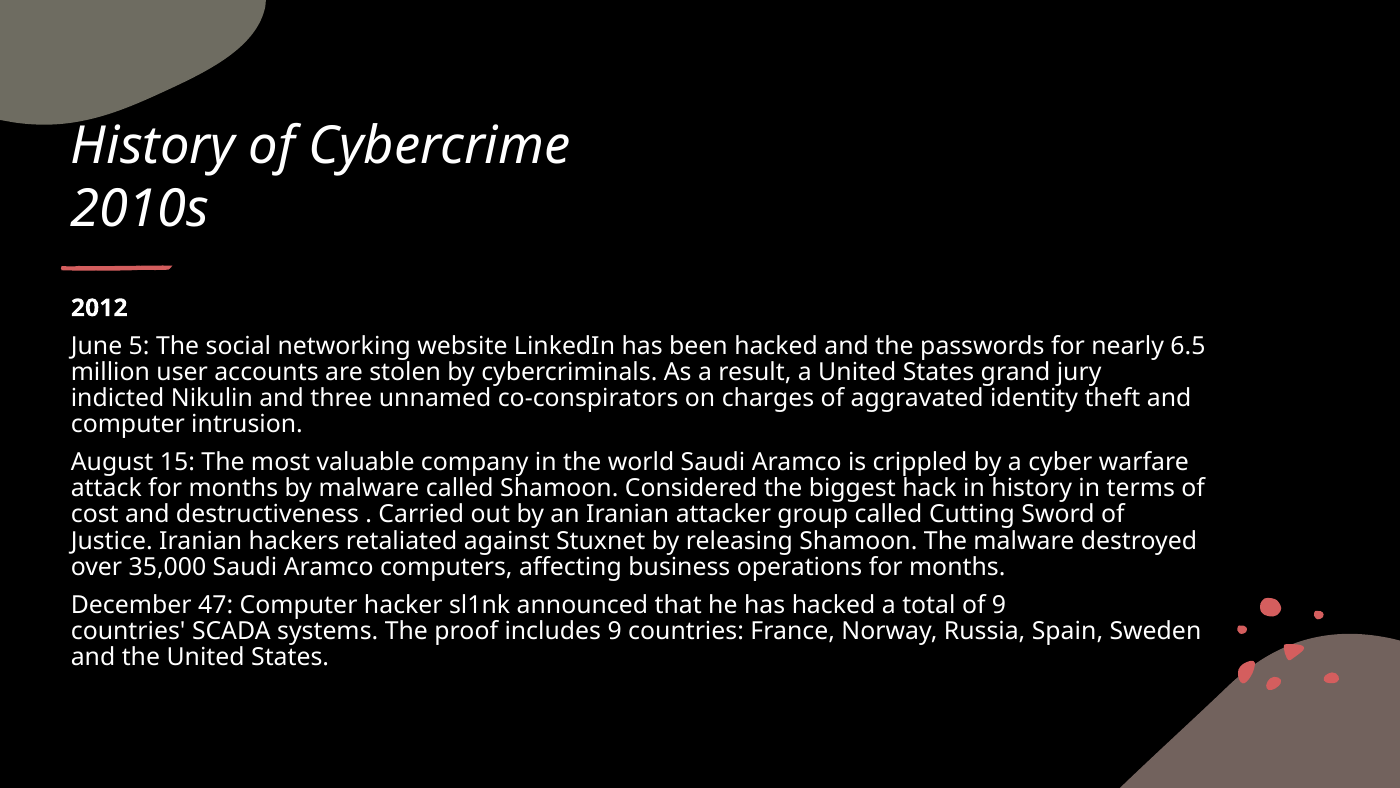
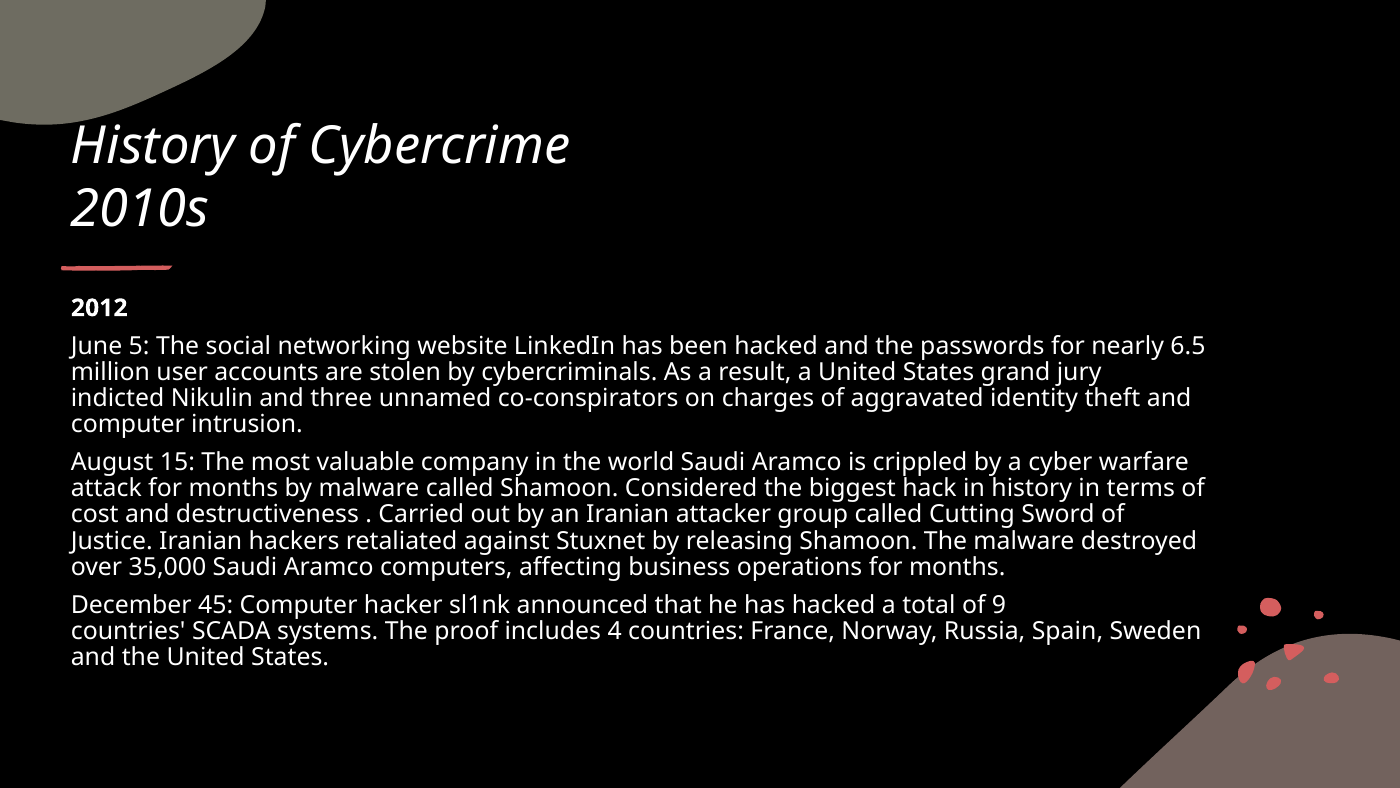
47: 47 -> 45 (216, 604)
includes 9: 9 -> 4 (615, 631)
